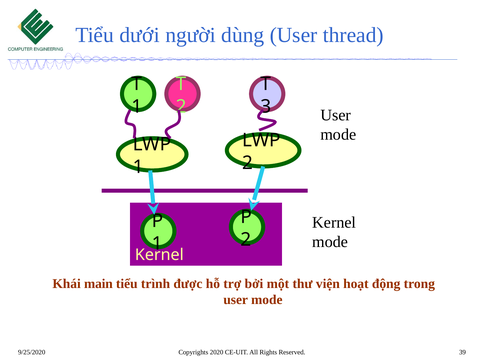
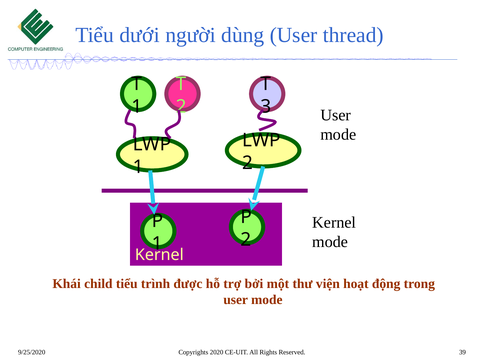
main: main -> child (98, 284)
